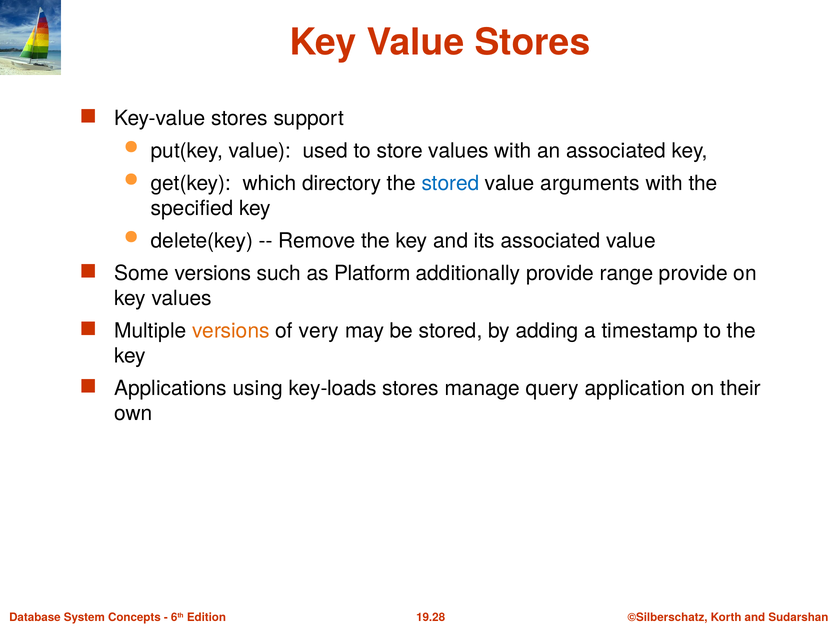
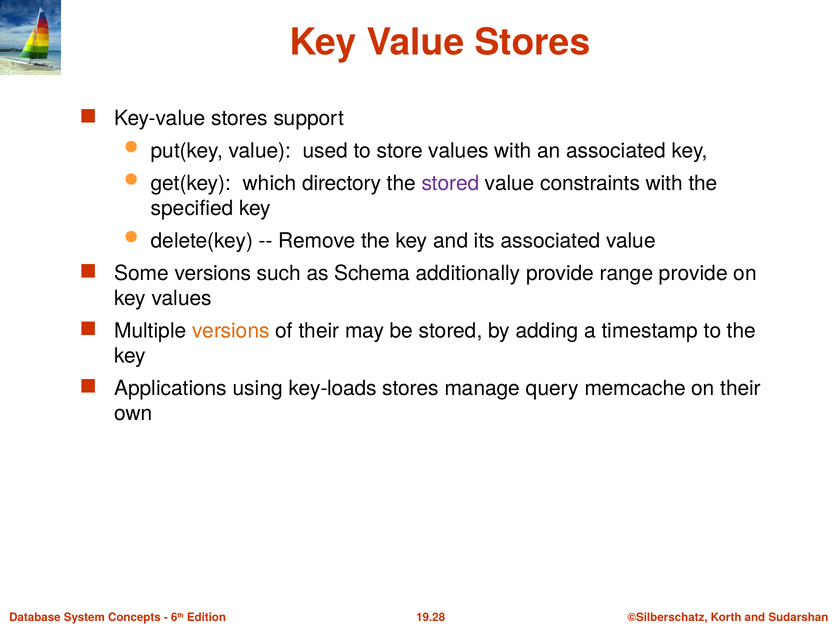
stored colour: blue -> purple (450, 183)
arguments: arguments -> constraints (590, 183)
Platform: Platform -> Schema (372, 273)
of very: very -> their (319, 331)
application: application -> memcache (635, 388)
